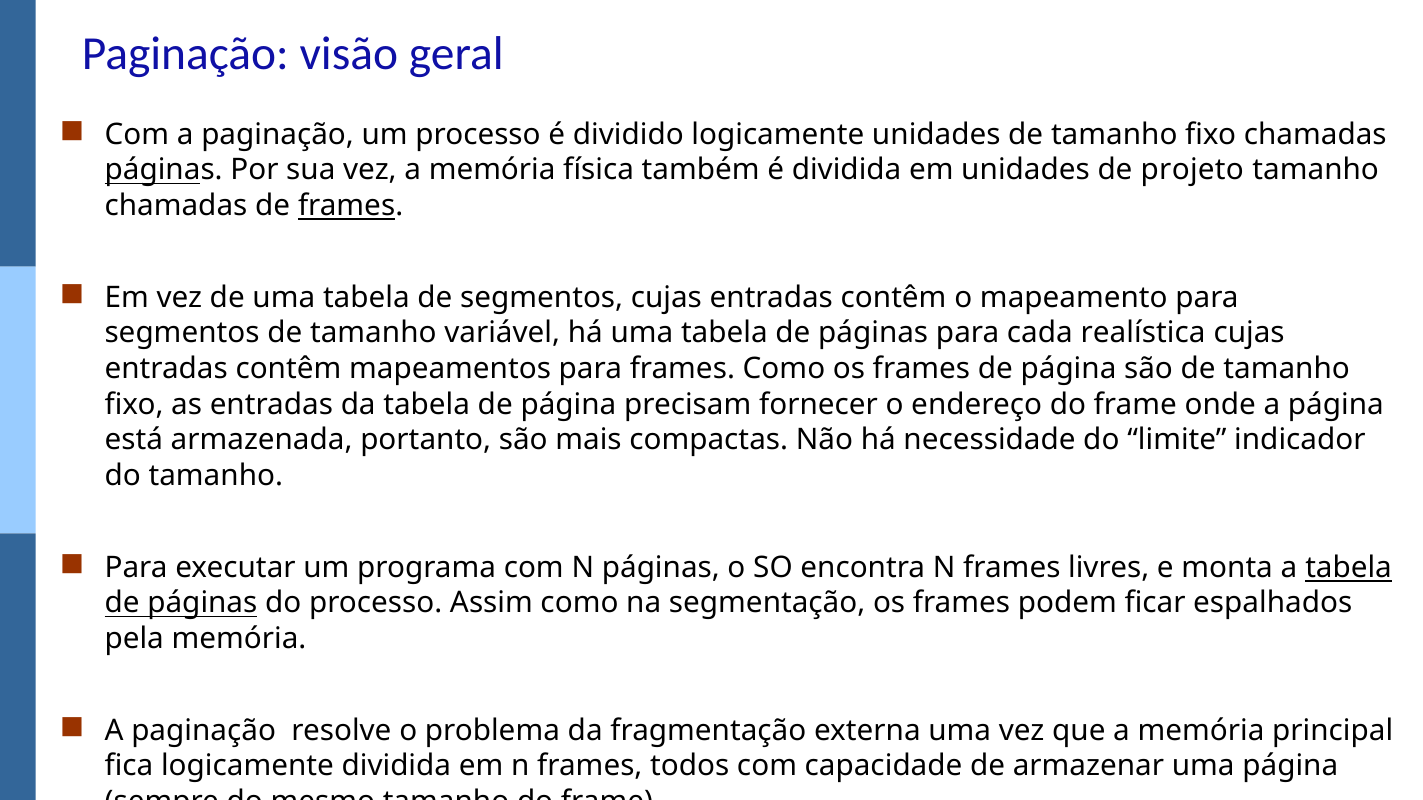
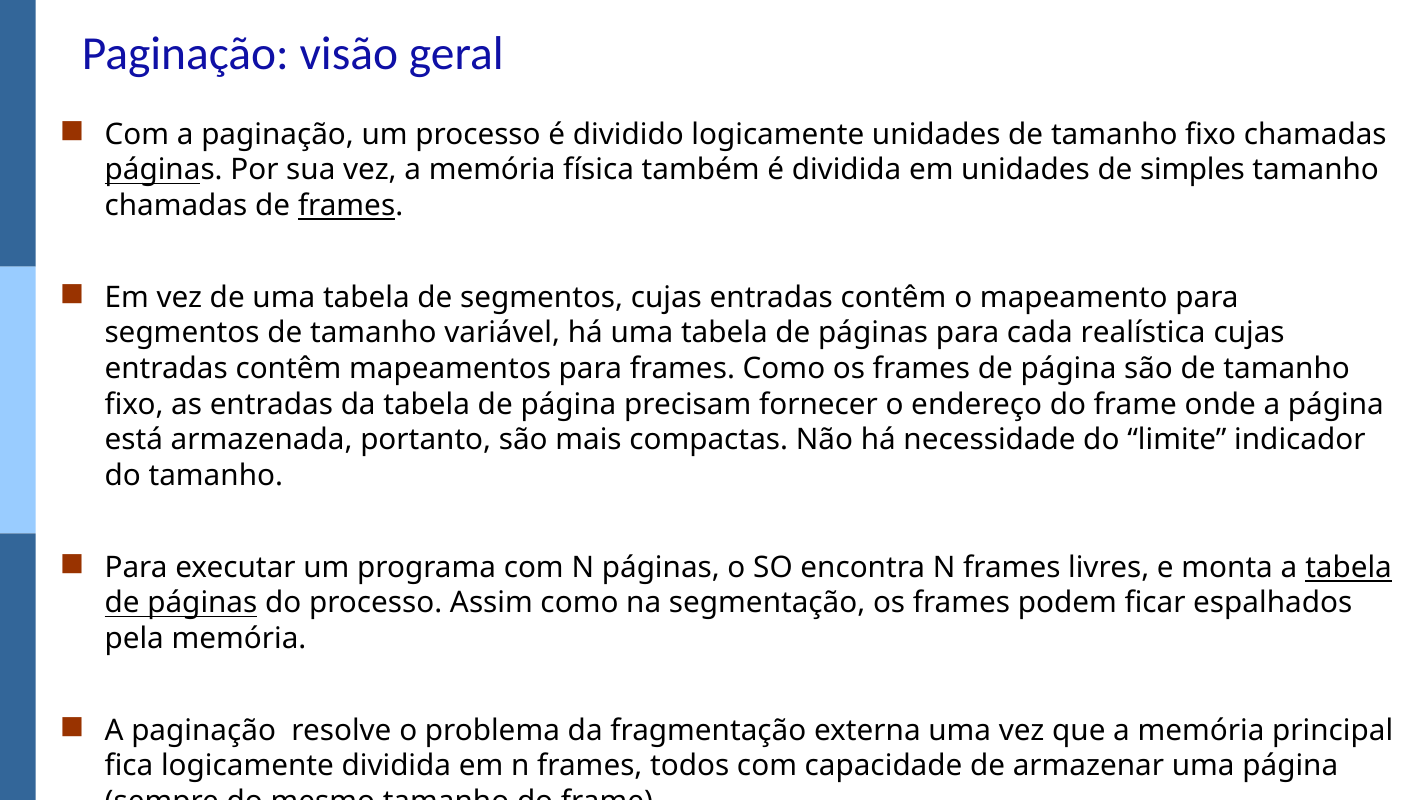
projeto: projeto -> simples (1193, 170)
